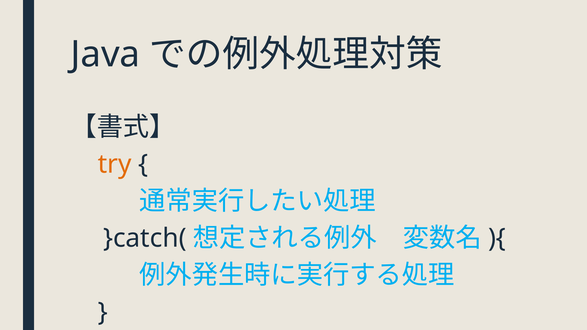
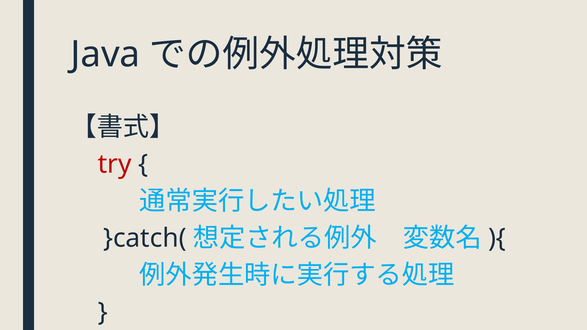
try colour: orange -> red (115, 164)
